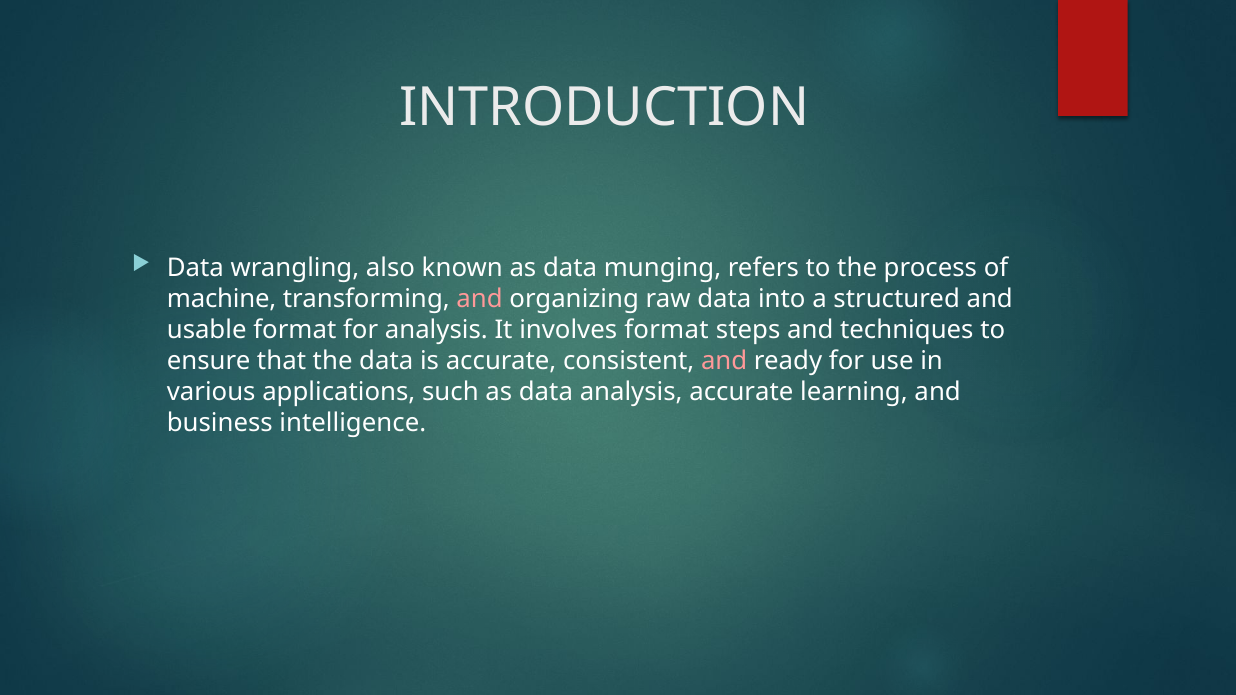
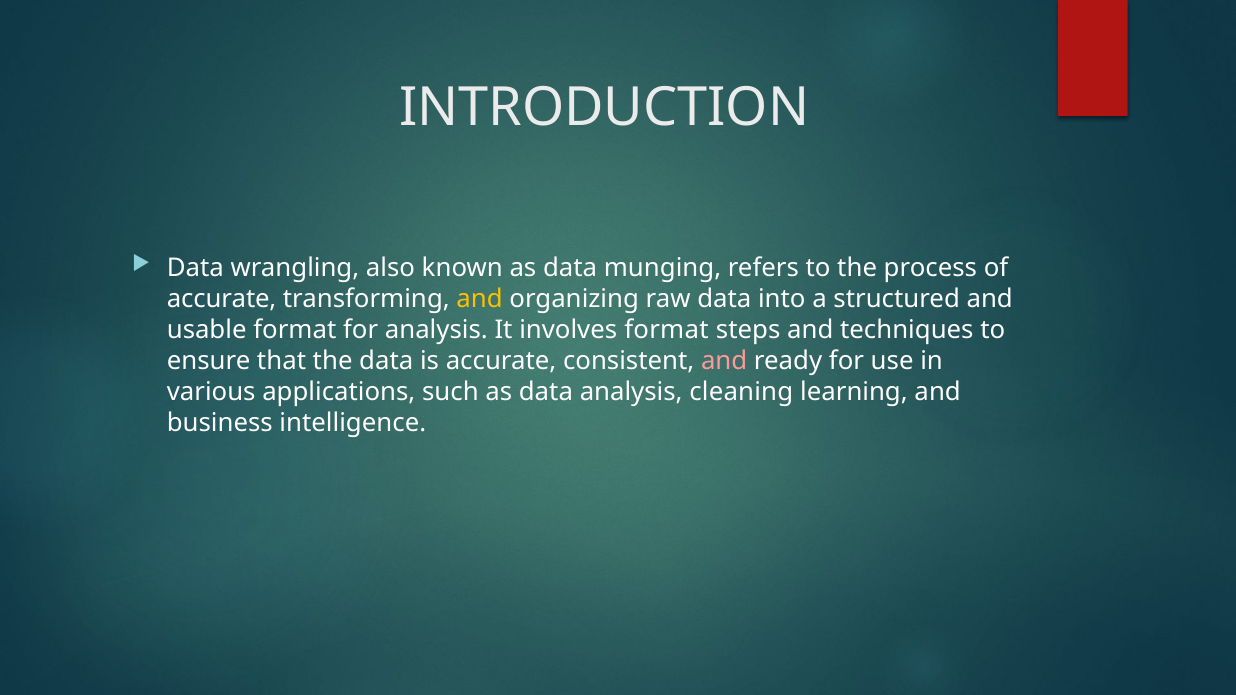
machine: machine -> accurate (222, 299)
and colour: pink -> yellow (480, 299)
analysis accurate: accurate -> cleaning (741, 392)
